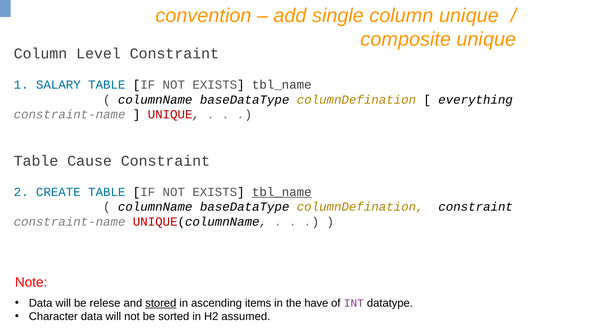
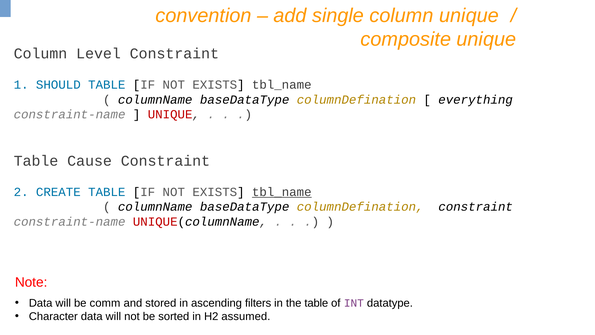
SALARY: SALARY -> SHOULD (58, 85)
relese: relese -> comm (105, 303)
stored underline: present -> none (161, 303)
items: items -> filters (258, 303)
the have: have -> table (316, 303)
